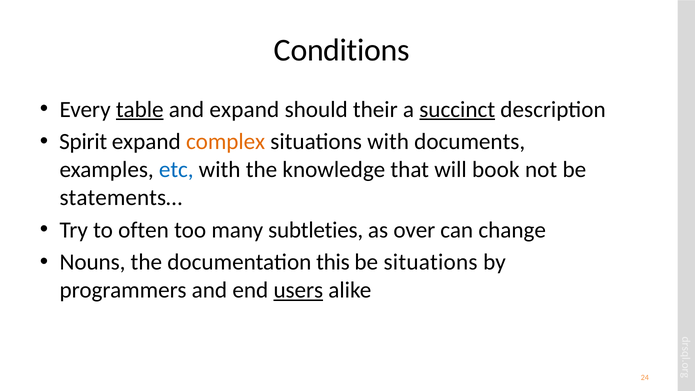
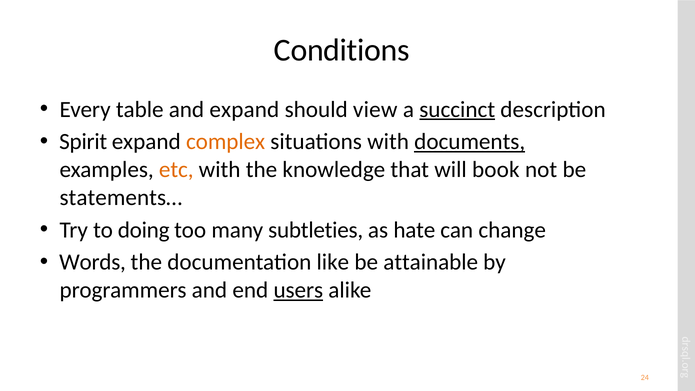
table underline: present -> none (140, 109)
their: their -> view (375, 109)
documents underline: none -> present (470, 142)
etc colour: blue -> orange (176, 170)
often: often -> doing (144, 230)
over: over -> hate (414, 230)
Nouns: Nouns -> Words (93, 262)
this: this -> like (333, 262)
be situations: situations -> attainable (431, 262)
